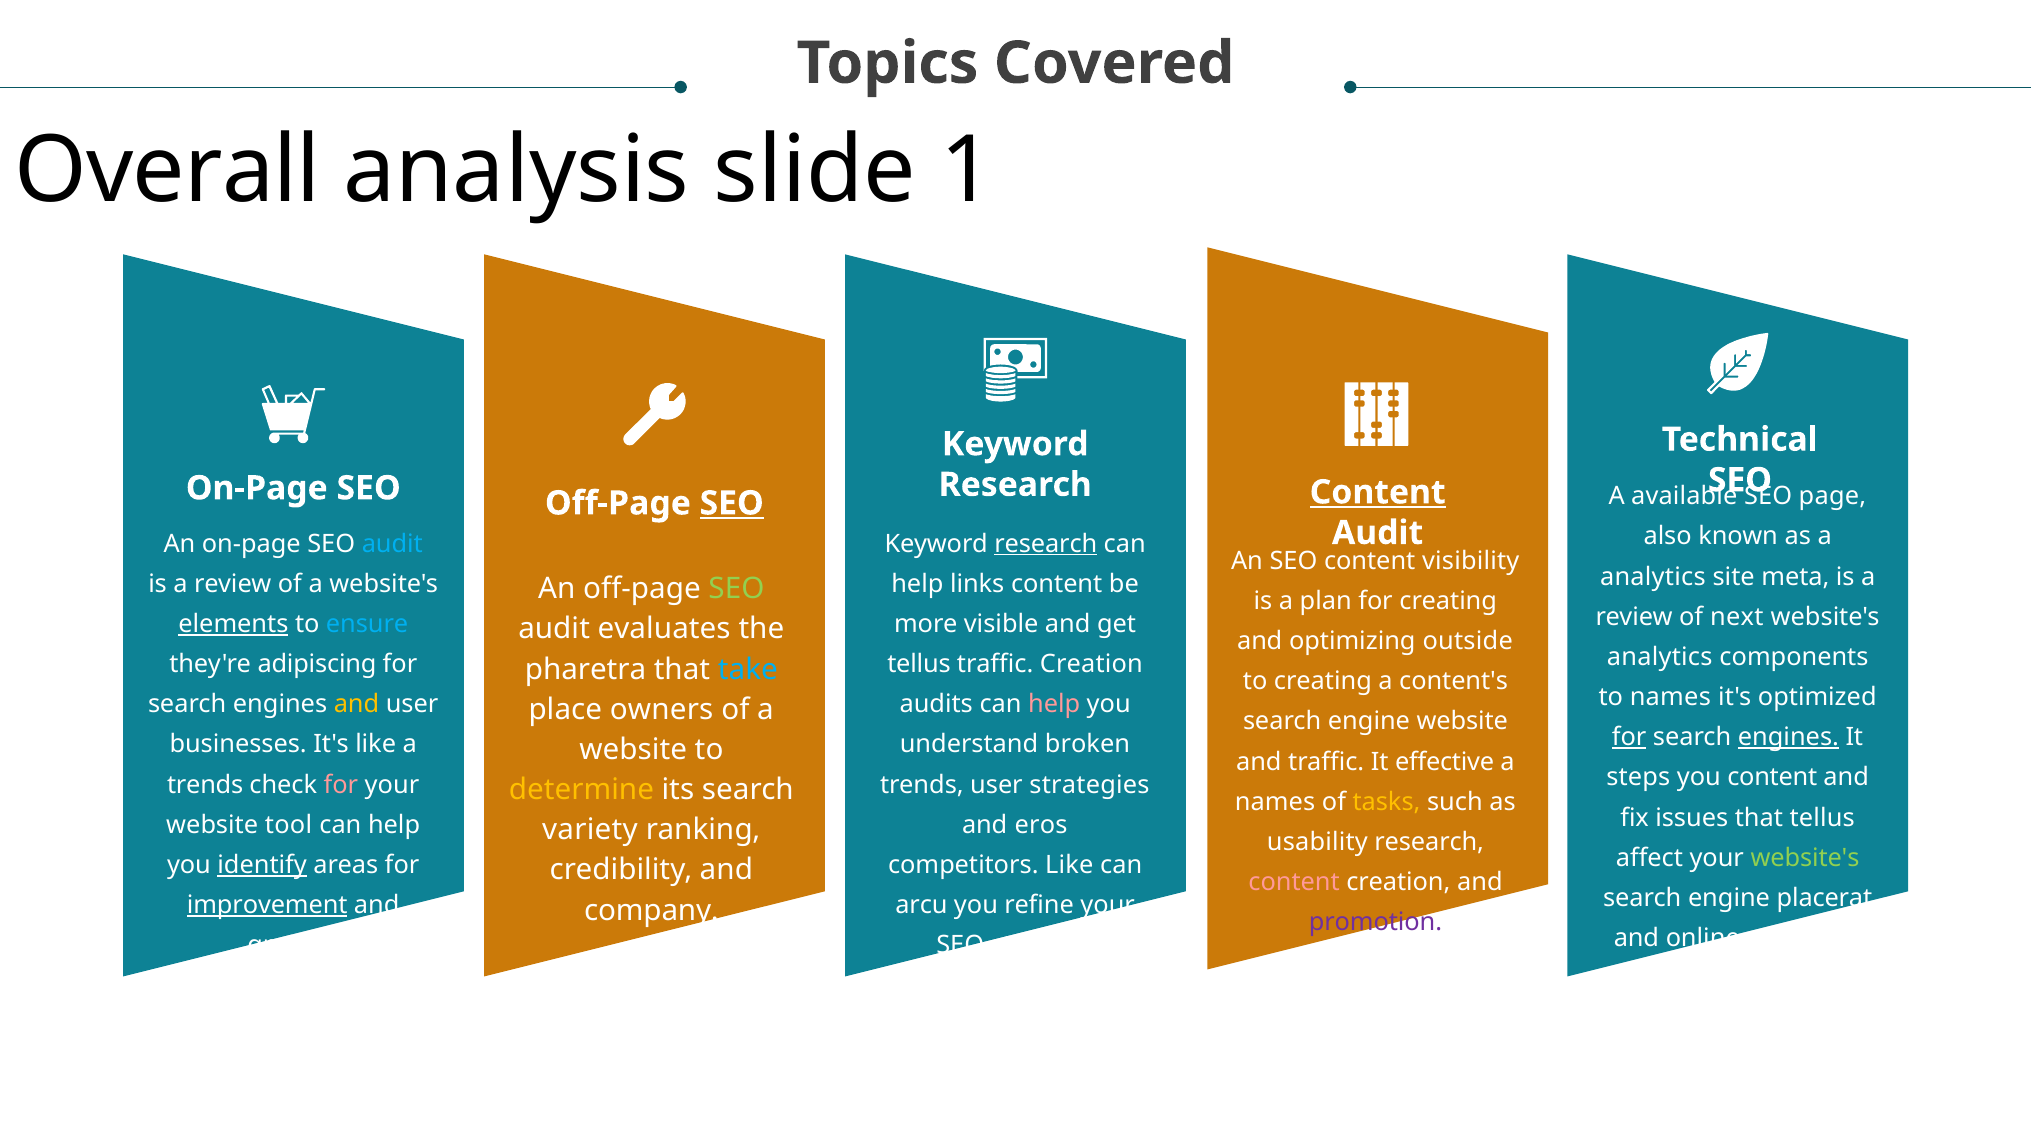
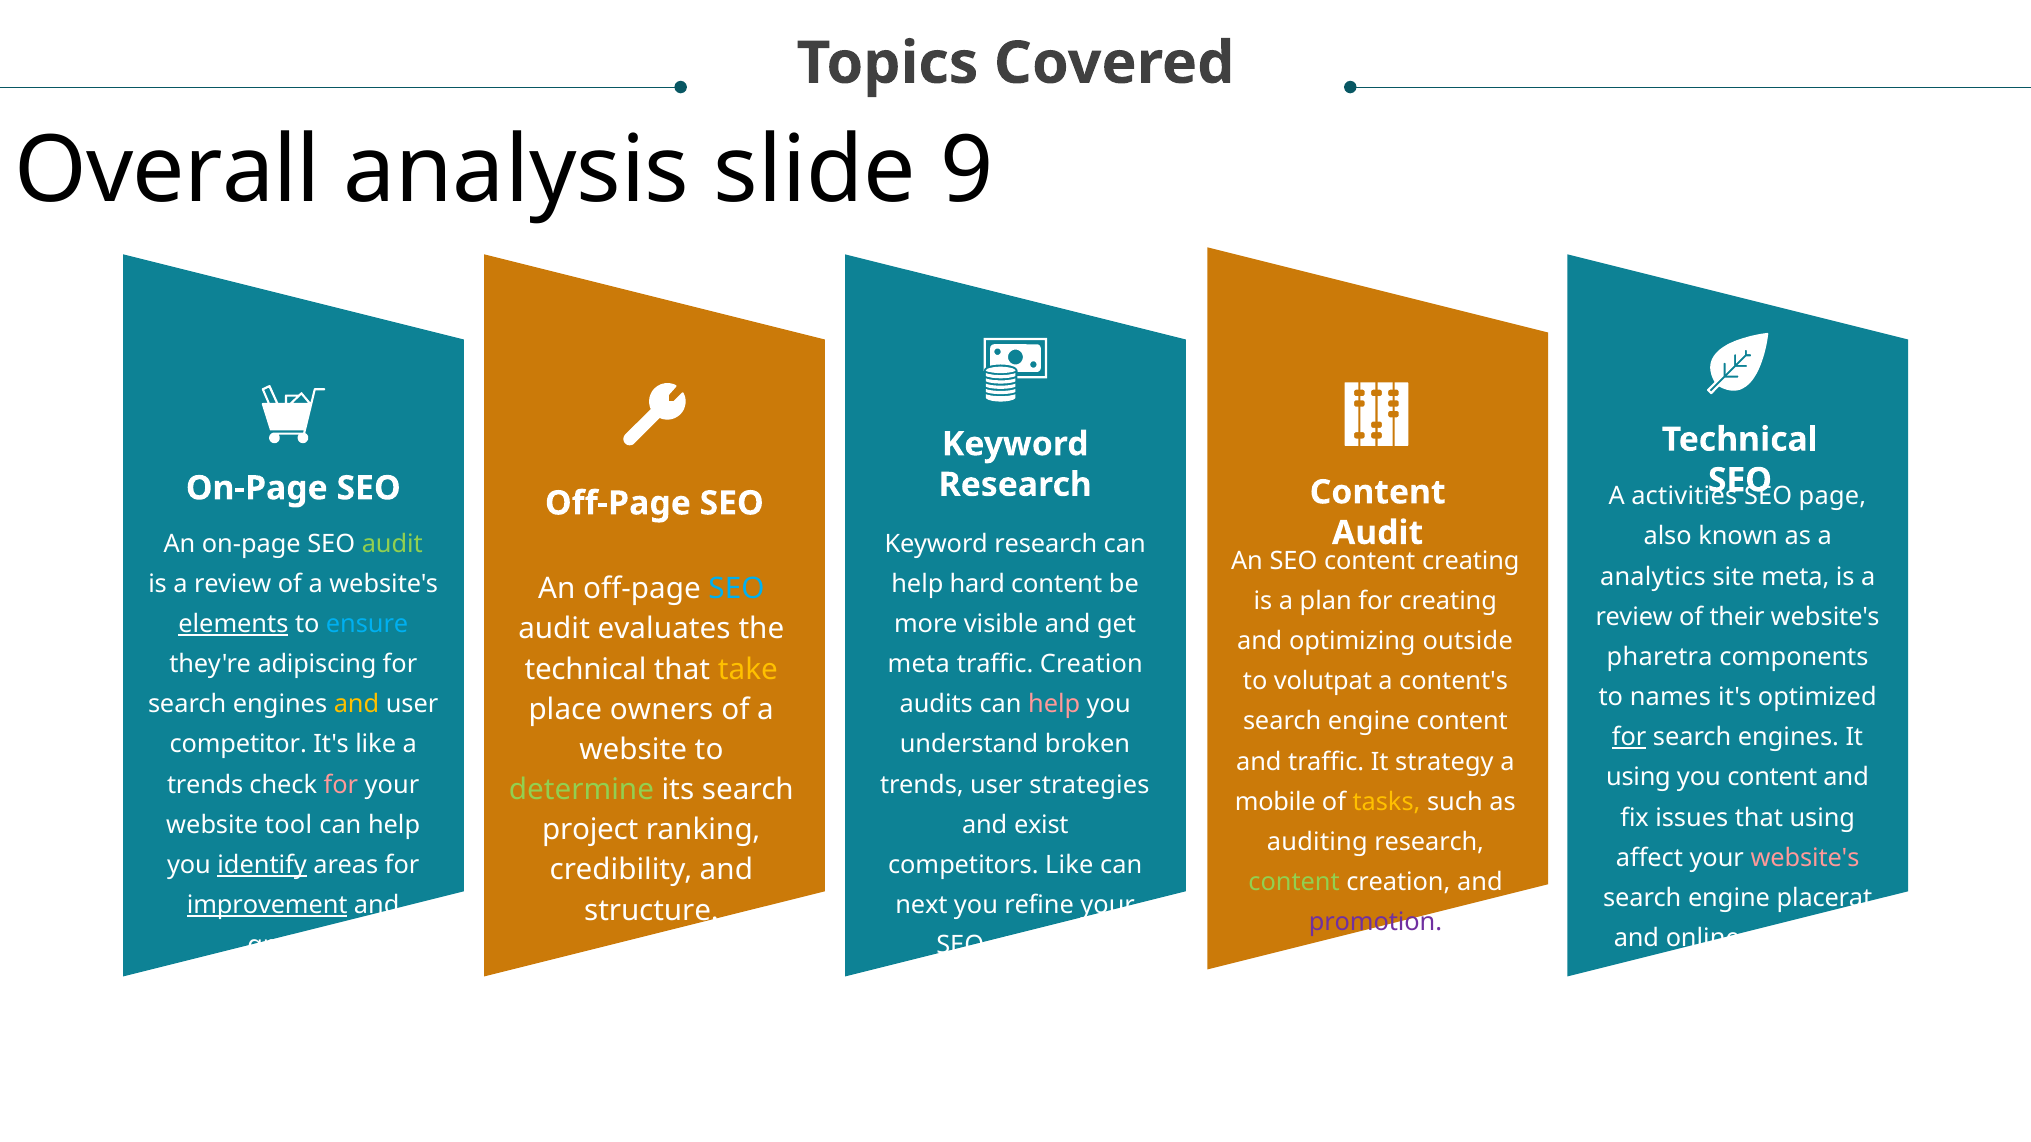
1: 1 -> 9 (967, 171)
Content underline: present -> none (1378, 492)
SEO underline: present -> none (732, 503)
available: available -> activities (1684, 497)
audit colour: light blue -> light green (392, 544)
research underline: present -> none (1046, 544)
content visibility: visibility -> creating (1471, 561)
links: links -> hard (977, 584)
SEO colour: light green -> light blue (736, 589)
next: next -> their (1737, 617)
analytics: analytics -> pharetra (1660, 657)
tellus: tellus -> meta (919, 664)
pharetra: pharetra -> technical (586, 670)
take colour: light blue -> yellow (748, 670)
to creating: creating -> volutpat (1323, 682)
engine website: website -> content (1462, 722)
engines underline: present -> none (1788, 738)
businesses: businesses -> competitor (238, 745)
It effective: effective -> strategy (1444, 762)
steps: steps -> using (1638, 778)
determine colour: yellow -> light green (581, 790)
names: names -> mobile (1275, 802)
that tellus: tellus -> using (1822, 818)
eros: eros -> exist (1041, 825)
variety: variety -> project (590, 830)
usability: usability -> auditing (1317, 842)
website's colour: light green -> pink (1805, 858)
content colour: pink -> light green (1294, 883)
arcu: arcu -> next (921, 906)
company: company -> structure (652, 911)
